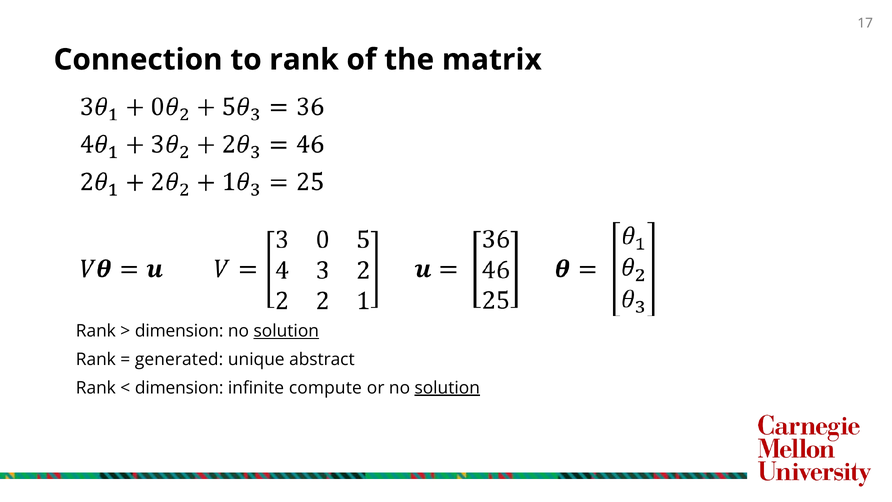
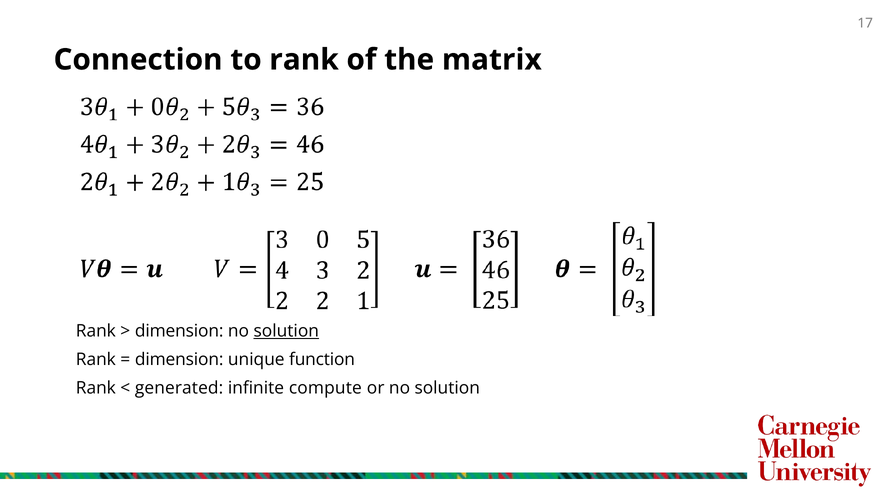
generated: generated -> dimension (179, 359)
abstract: abstract -> function (322, 359)
dimension: dimension -> generated (179, 388)
solution underline: present -> none (447, 388)
